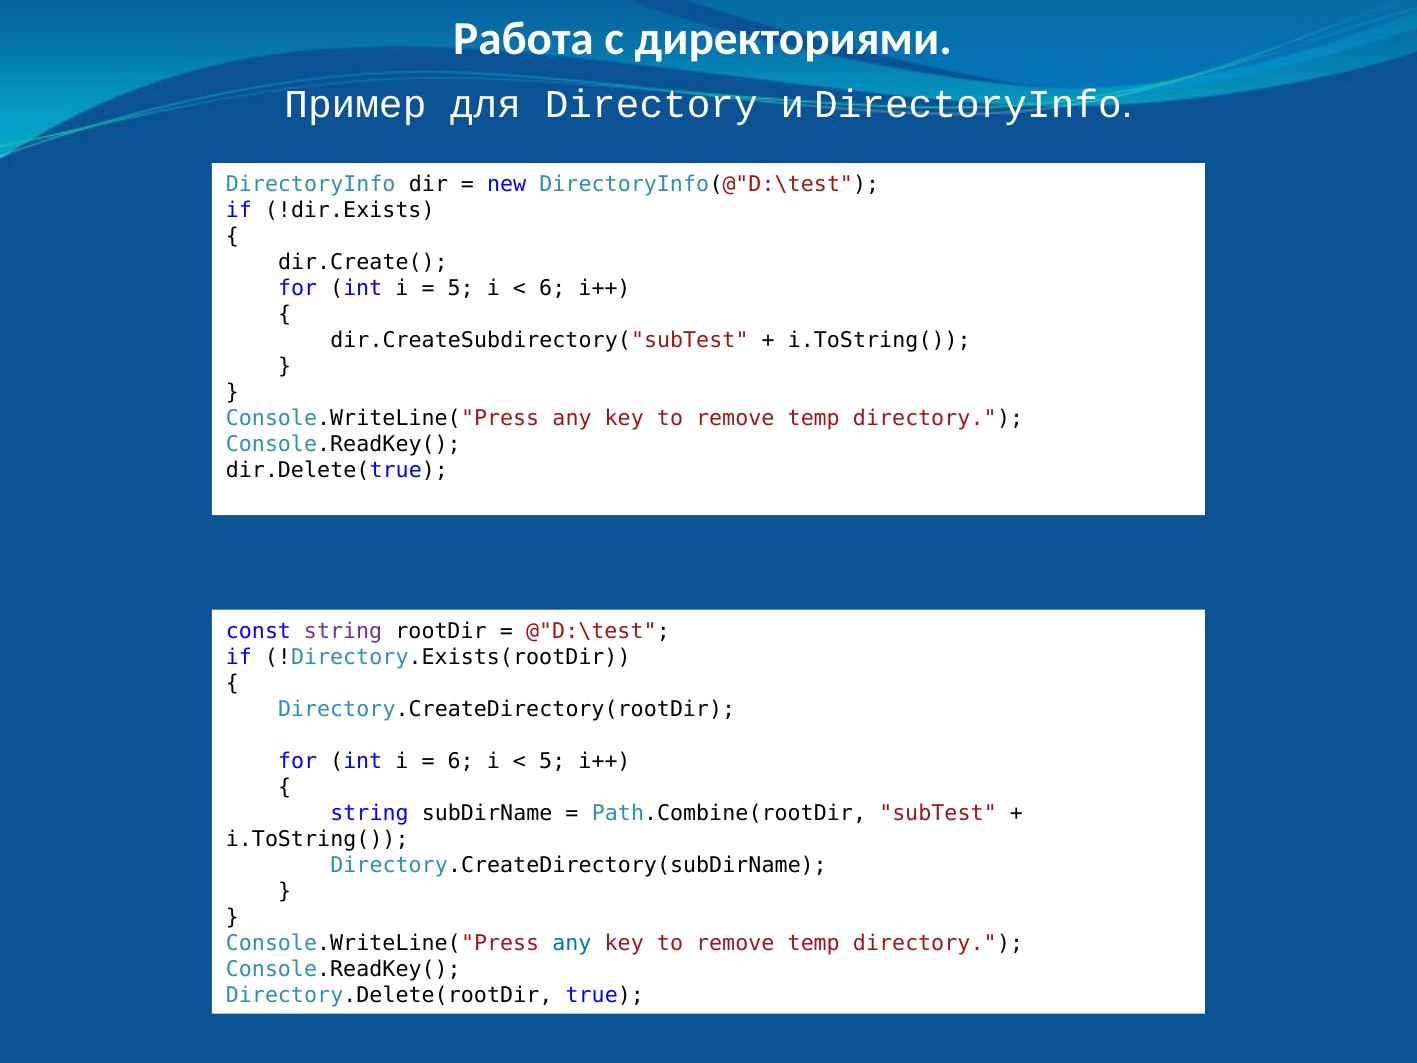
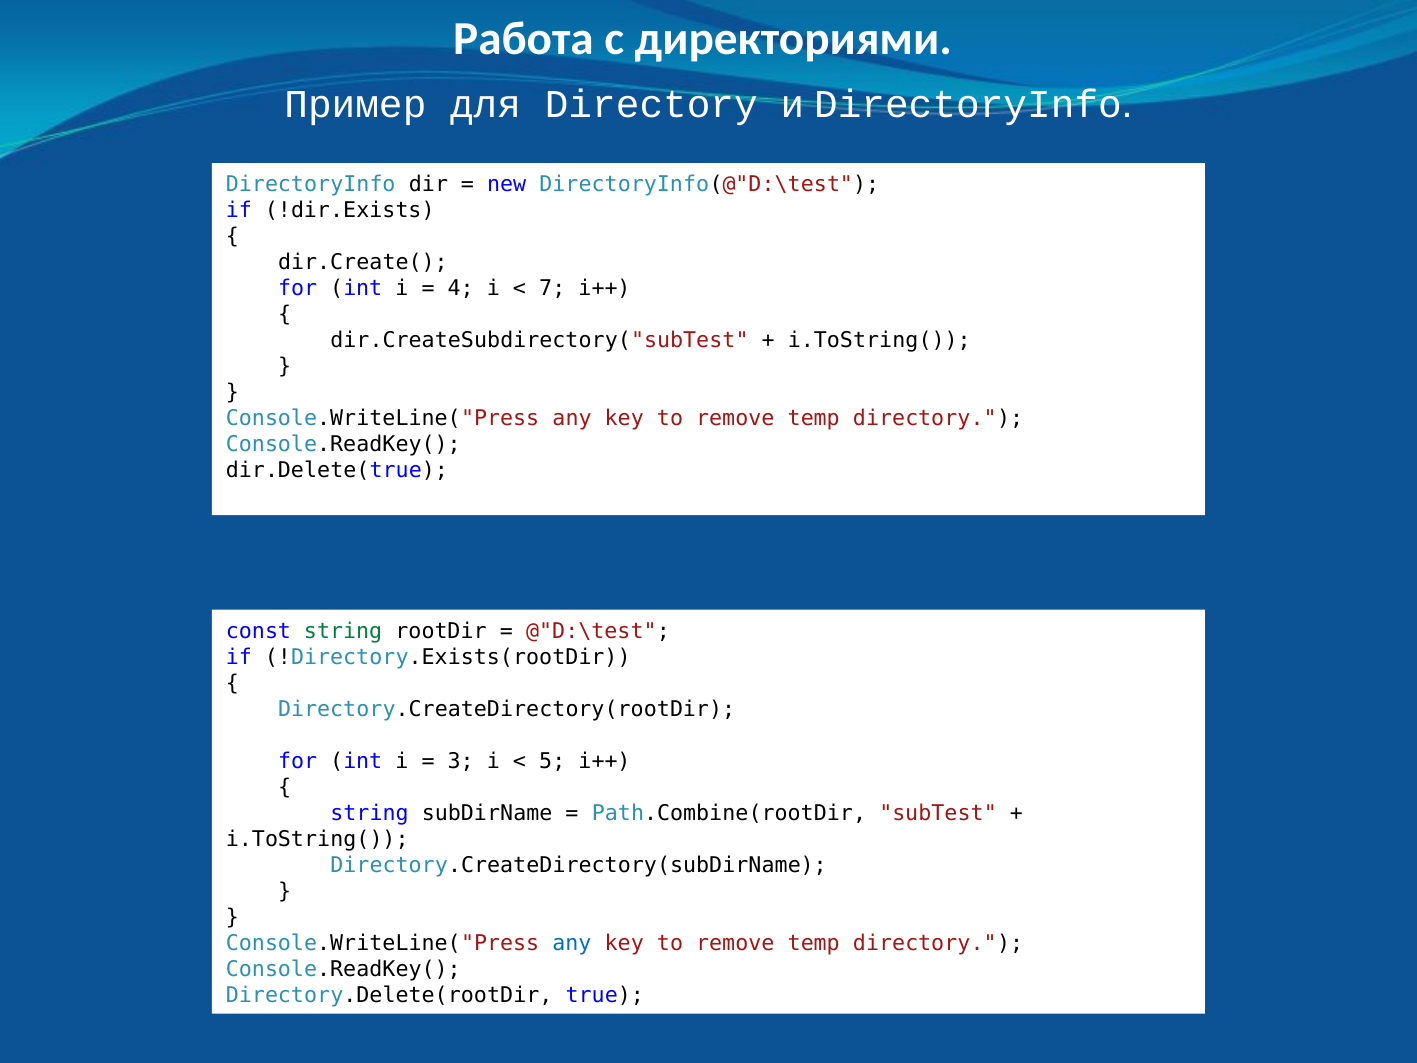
5: 5 -> 4 (461, 289)
6: 6 -> 7 (552, 289)
string colour: purple -> green (343, 631)
6: 6 -> 3 (461, 761)
